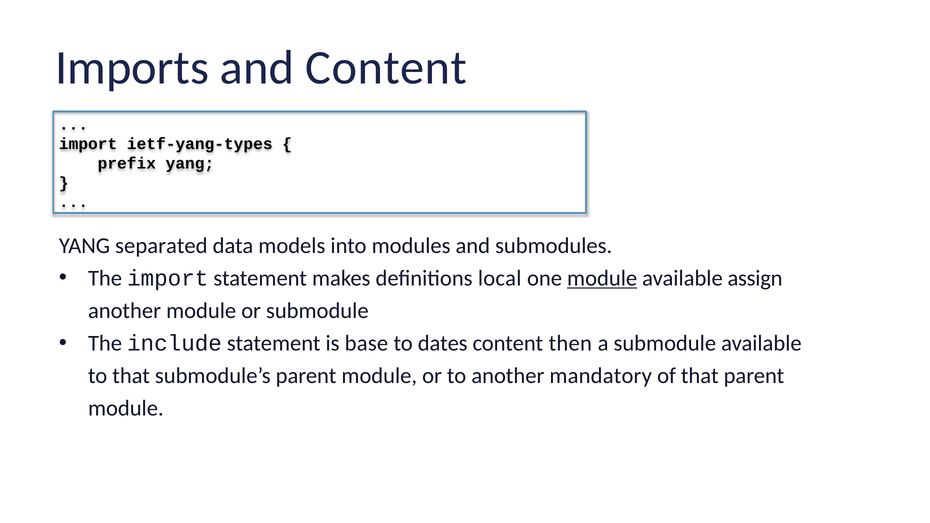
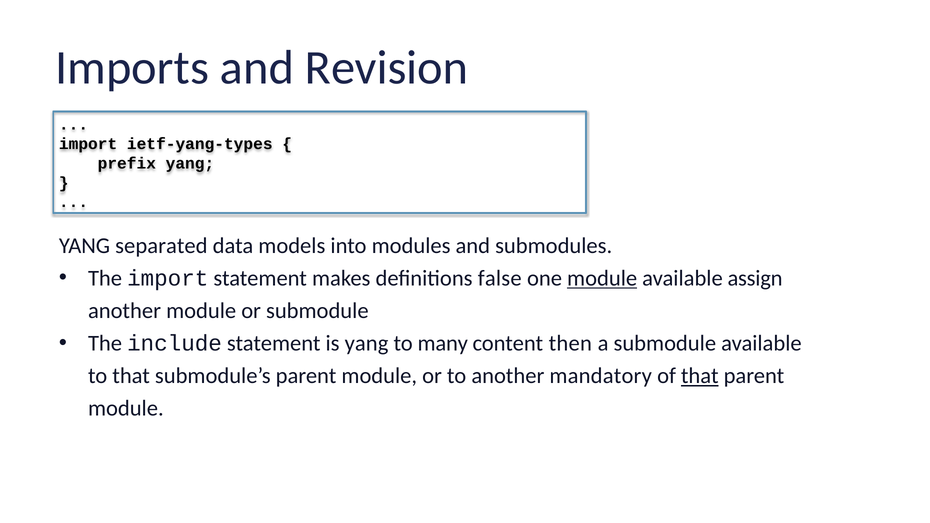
and Content: Content -> Revision (386, 68)
local: local -> false (500, 278)
is base: base -> yang (367, 343)
dates: dates -> many (443, 343)
that underline: none -> present (700, 376)
